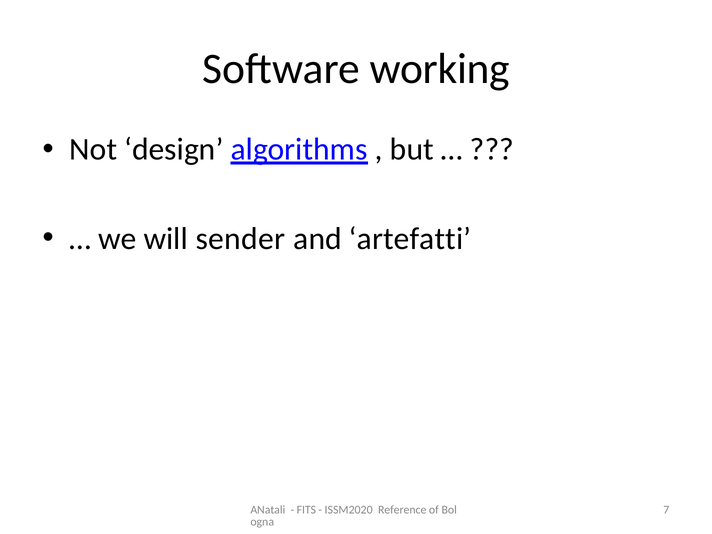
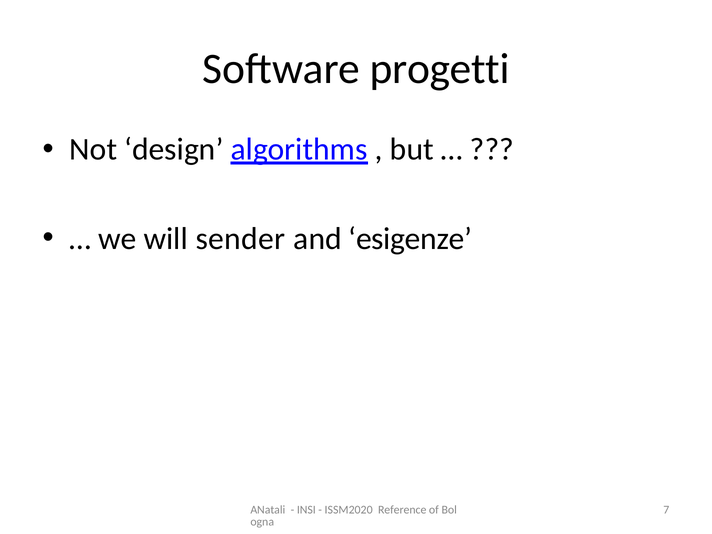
working: working -> progetti (440, 69)
artefatti: artefatti -> esigenze (410, 239)
FITS: FITS -> INSI (306, 510)
